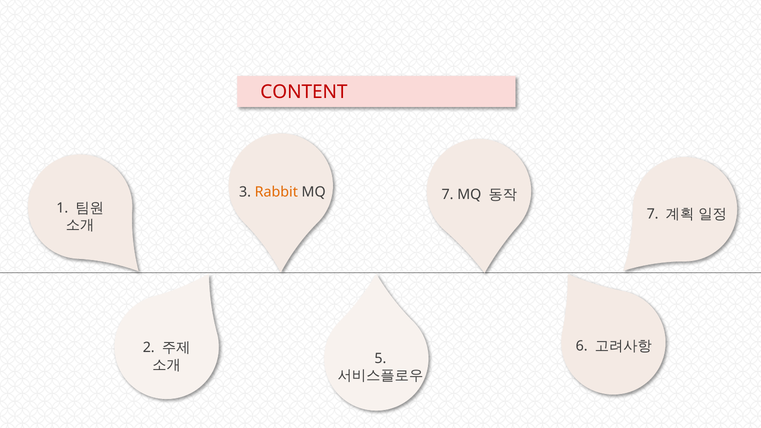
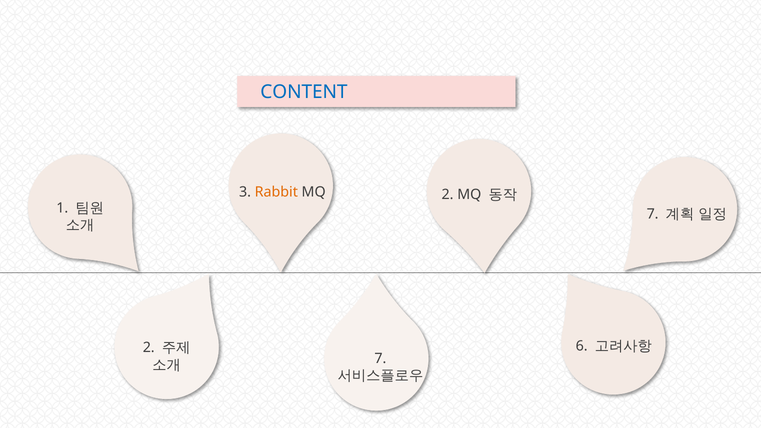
CONTENT colour: red -> blue (304, 92)
MQ 7: 7 -> 2 (448, 195)
5: 5 -> 7 (380, 358)
